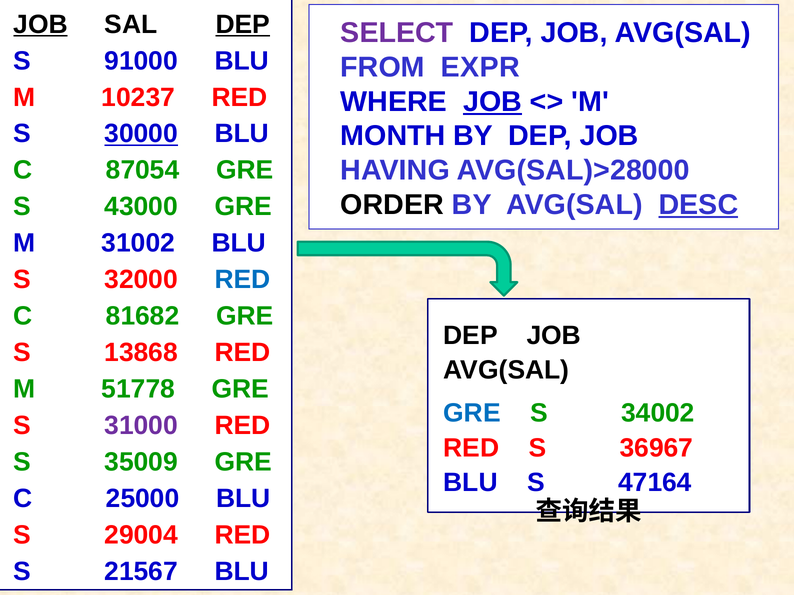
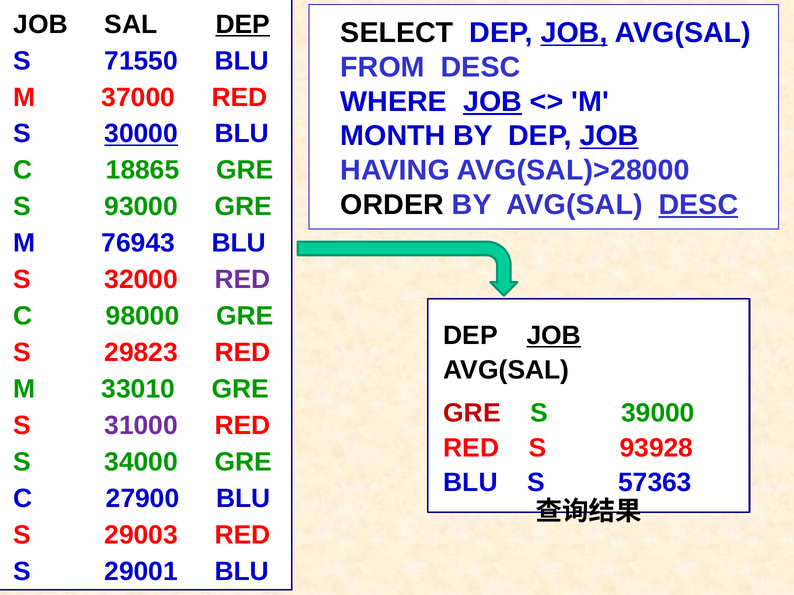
JOB underline: present -> none (41, 24)
SELECT colour: purple -> black (397, 33)
JOB underline: none -> present (574, 33)
91000: 91000 -> 71550 (141, 61)
FROM EXPR: EXPR -> DESC (481, 67)
10237: 10237 -> 37000 (138, 97)
JOB underline: none -> present (609, 136)
87054: 87054 -> 18865 (143, 170)
43000: 43000 -> 93000 (141, 207)
31002: 31002 -> 76943 (138, 243)
RED colour: blue -> purple (243, 280)
81682: 81682 -> 98000 (143, 316)
JOB underline: none -> present (554, 336)
13868: 13868 -> 29823 (141, 353)
51778: 51778 -> 33010 (138, 389)
GRE colour: blue -> red (472, 413)
34002: 34002 -> 39000 (658, 413)
36967: 36967 -> 93928 (656, 448)
35009: 35009 -> 34000 (141, 462)
47164: 47164 -> 57363 (655, 483)
25000: 25000 -> 27900 (143, 499)
29004: 29004 -> 29003 (141, 535)
21567: 21567 -> 29001 (141, 572)
